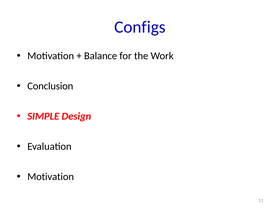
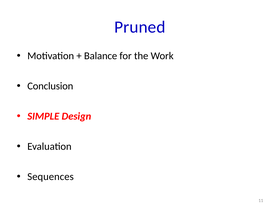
Configs: Configs -> Pruned (140, 27)
Motivation: Motivation -> Sequences (51, 177)
